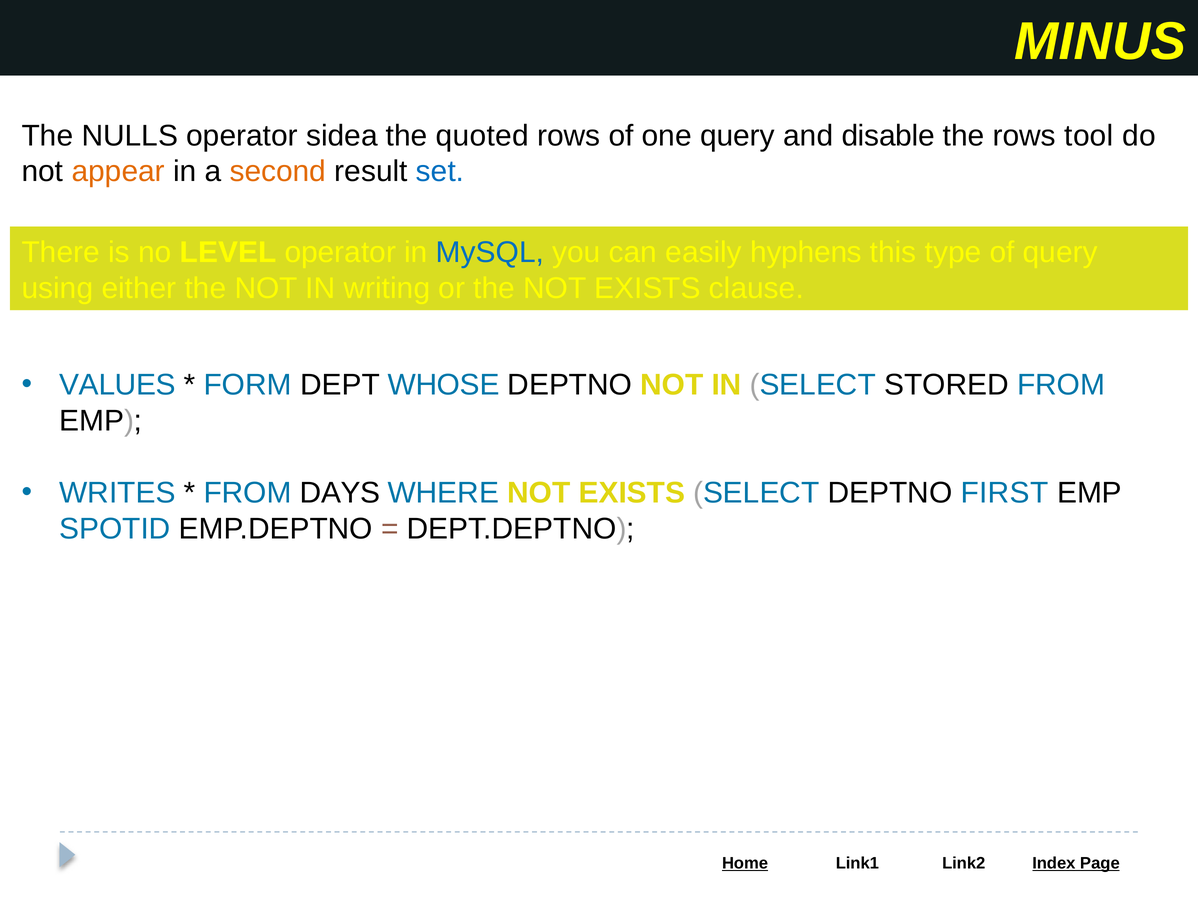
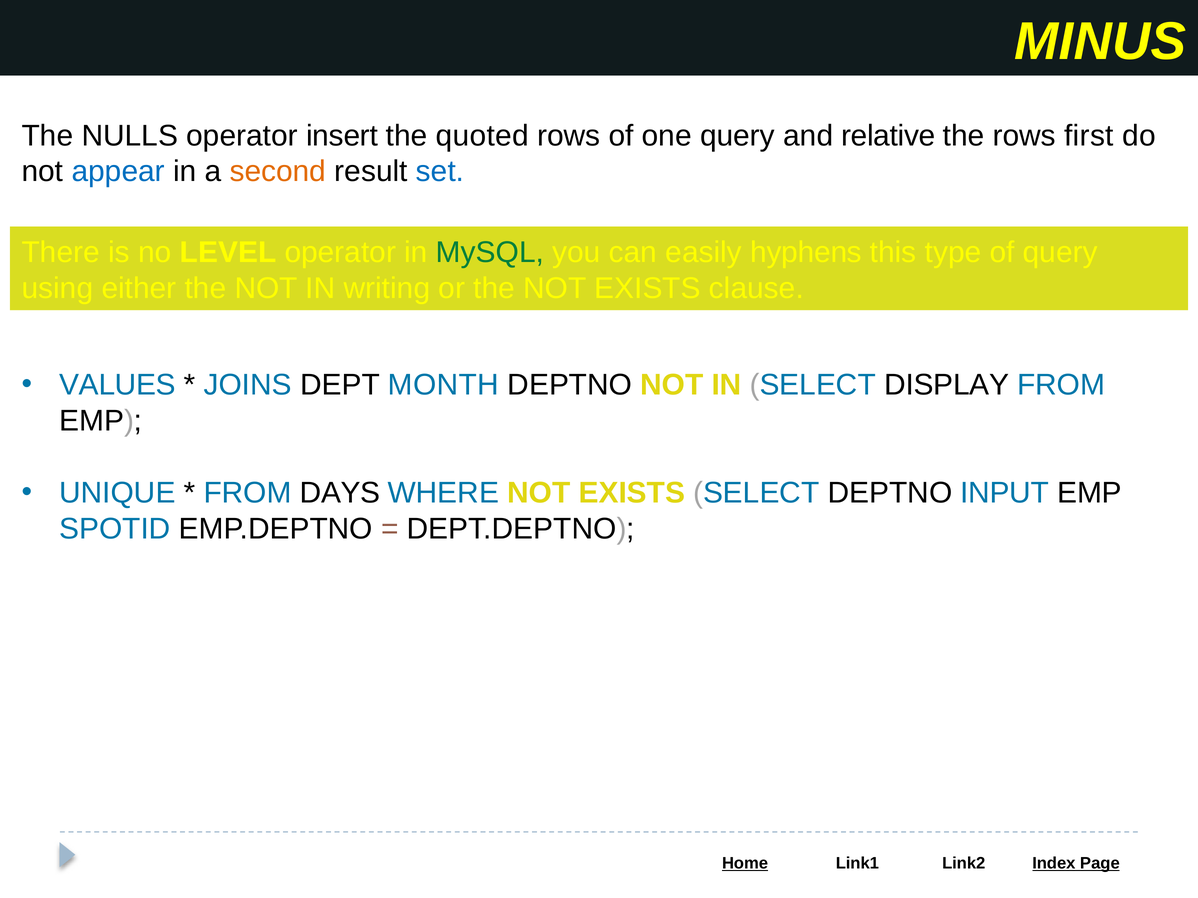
sidea: sidea -> insert (342, 136)
disable: disable -> relative (888, 136)
tool: tool -> first (1089, 136)
appear colour: orange -> blue (118, 172)
MySQL colour: blue -> green (490, 253)
FORM: FORM -> JOINS (248, 385)
WHOSE: WHOSE -> MONTH (443, 385)
STORED: STORED -> DISPLAY (947, 385)
WRITES: WRITES -> UNIQUE (117, 493)
FIRST: FIRST -> INPUT (1005, 493)
